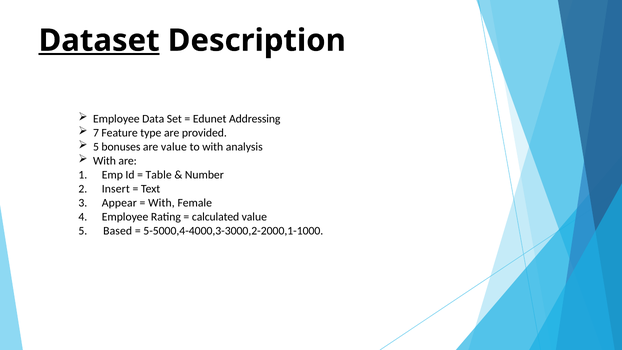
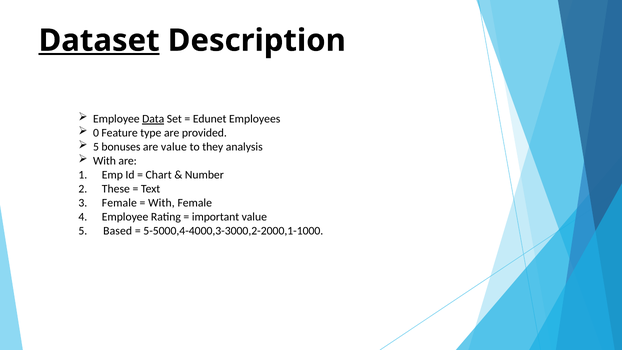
Data underline: none -> present (153, 119)
Addressing: Addressing -> Employees (255, 119)
7: 7 -> 0 (96, 133)
to with: with -> they (213, 147)
Table: Table -> Chart (159, 175)
Insert: Insert -> These (116, 189)
Appear: Appear -> Female (119, 203)
calculated: calculated -> important (216, 217)
